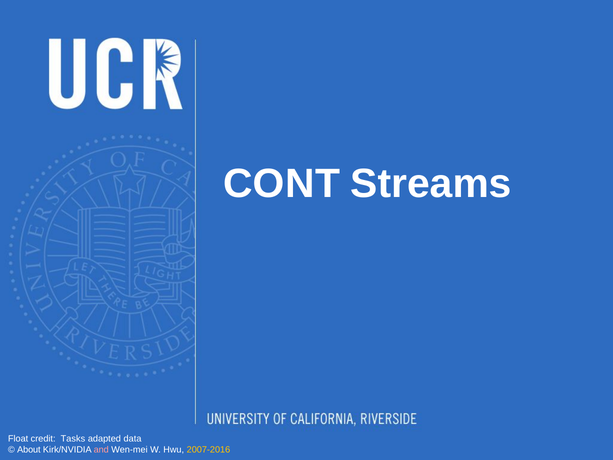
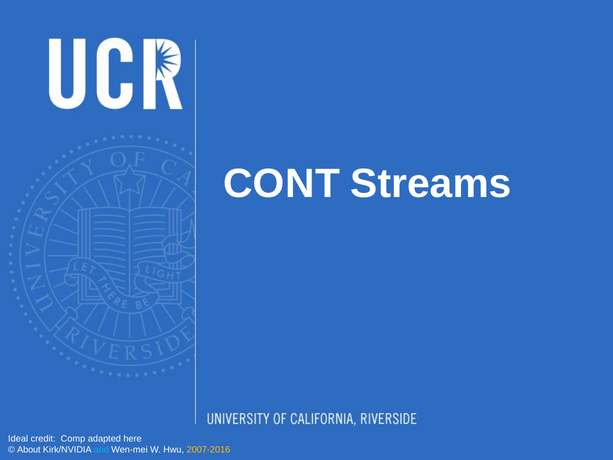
Float: Float -> Ideal (18, 439)
Tasks: Tasks -> Comp (73, 439)
data: data -> here (133, 439)
and colour: pink -> light blue (101, 449)
